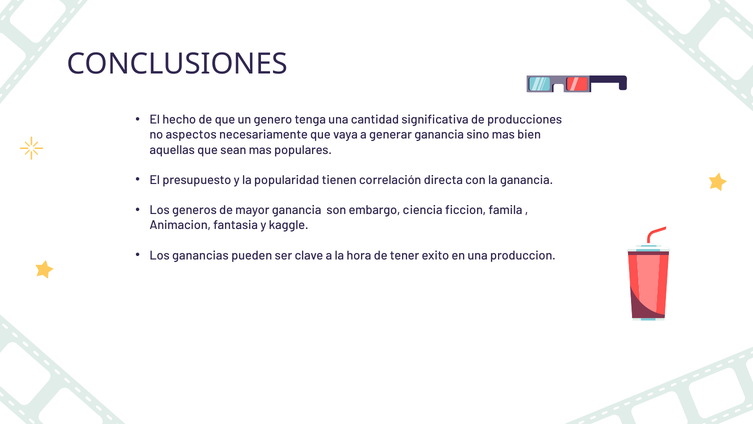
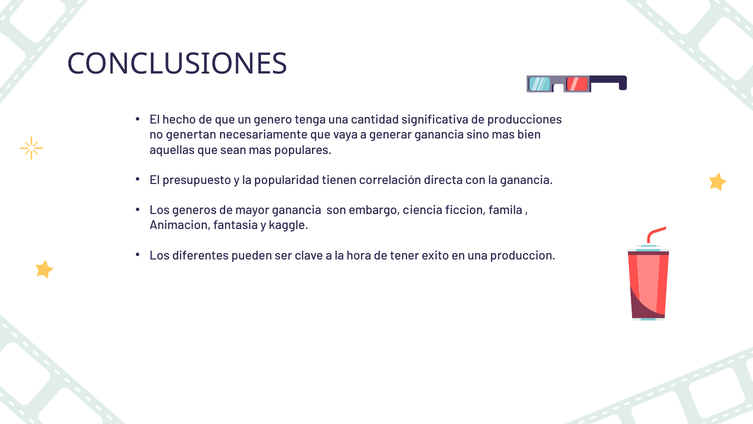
aspectos: aspectos -> genertan (191, 135)
ganancias: ganancias -> diferentes (200, 255)
